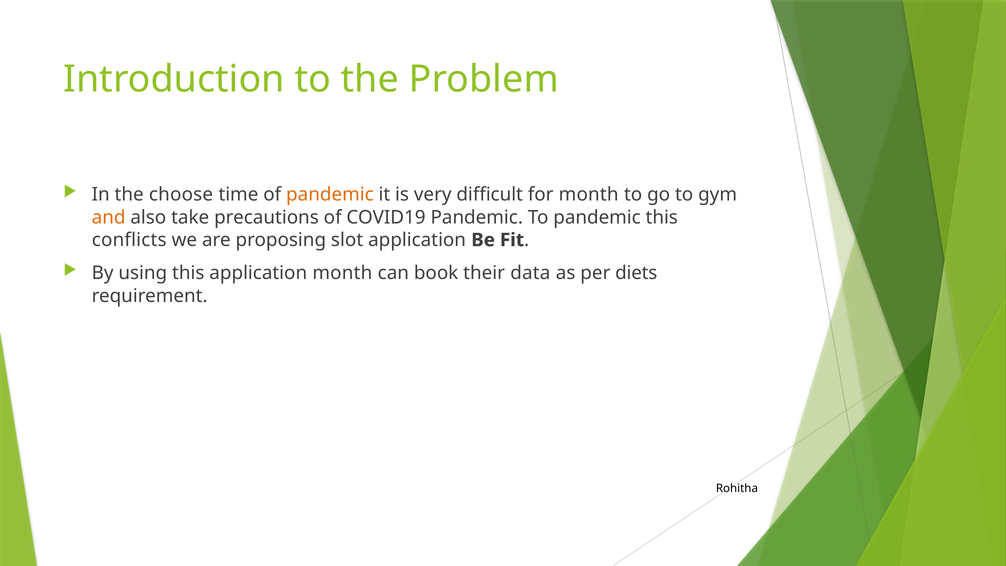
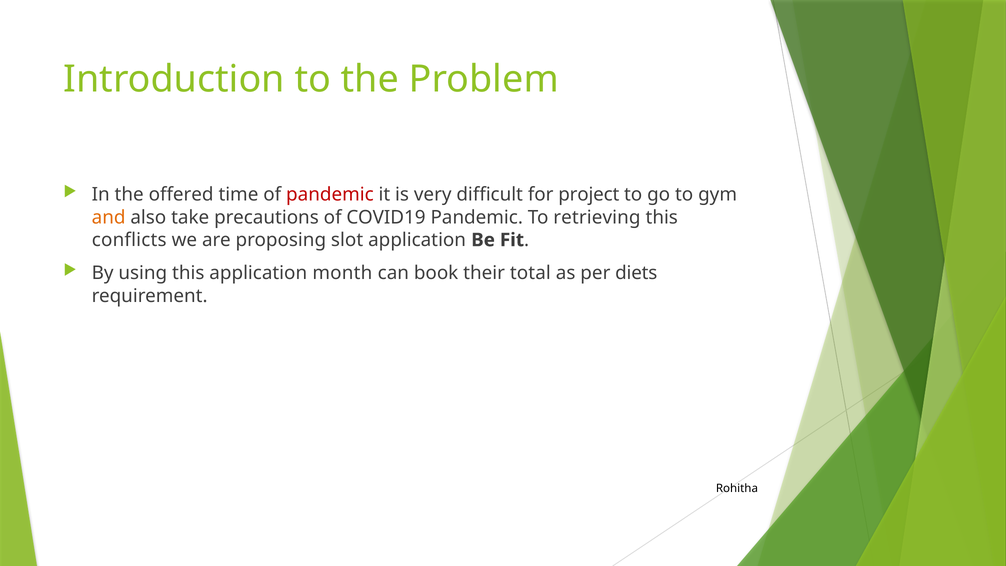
choose: choose -> offered (181, 195)
pandemic colour: orange -> red (330, 195)
for month: month -> project (589, 195)
To pandemic: pandemic -> retrieving (597, 217)
data: data -> total (530, 273)
